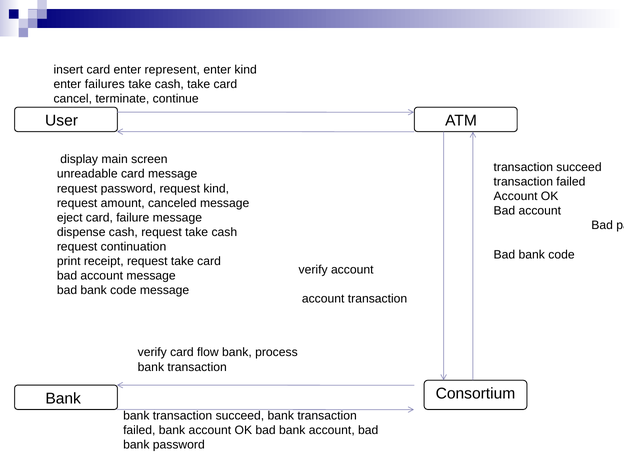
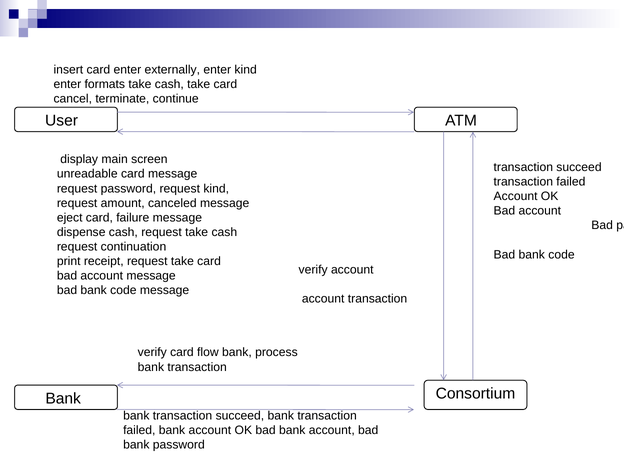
represent: represent -> externally (172, 70)
failures: failures -> formats (105, 84)
